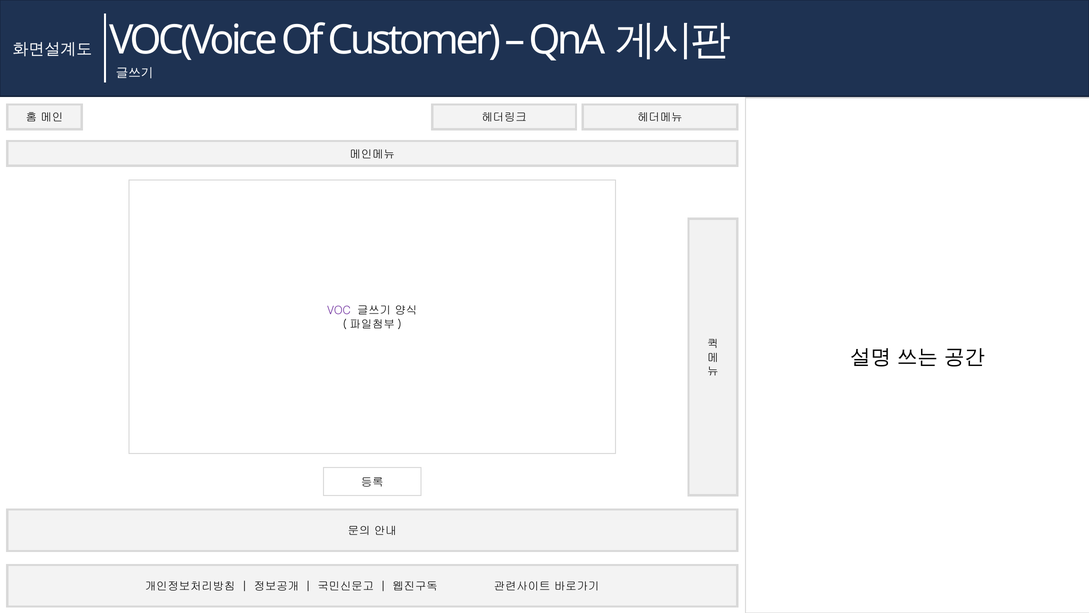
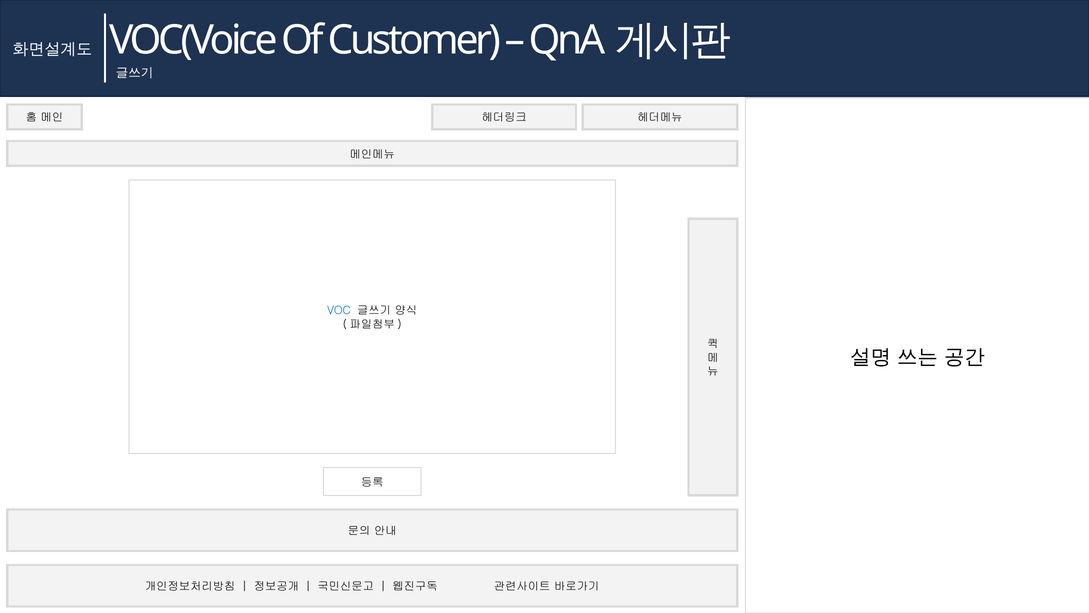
VOC colour: purple -> blue (339, 310)
